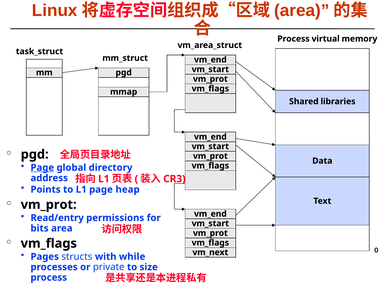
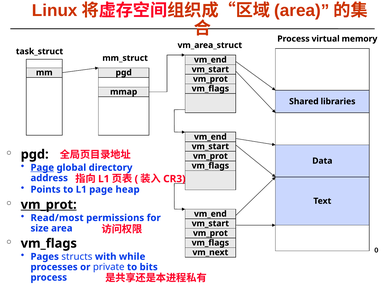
vm_prot underline: none -> present (49, 204)
Read/entry: Read/entry -> Read/most (57, 218)
bits: bits -> size (40, 228)
size: size -> bits (149, 267)
